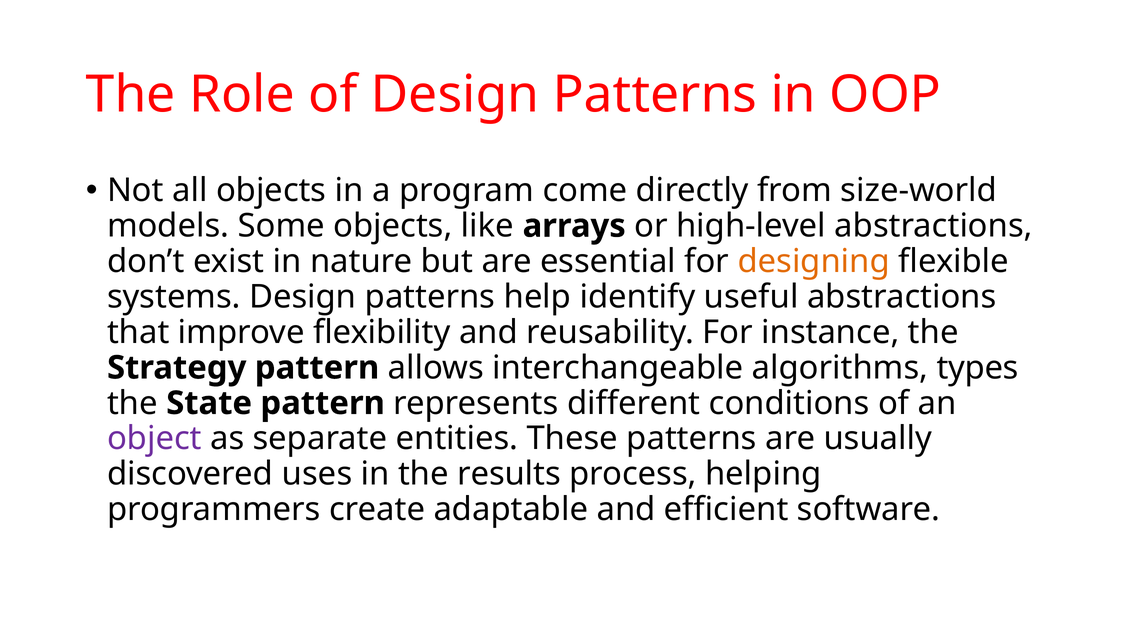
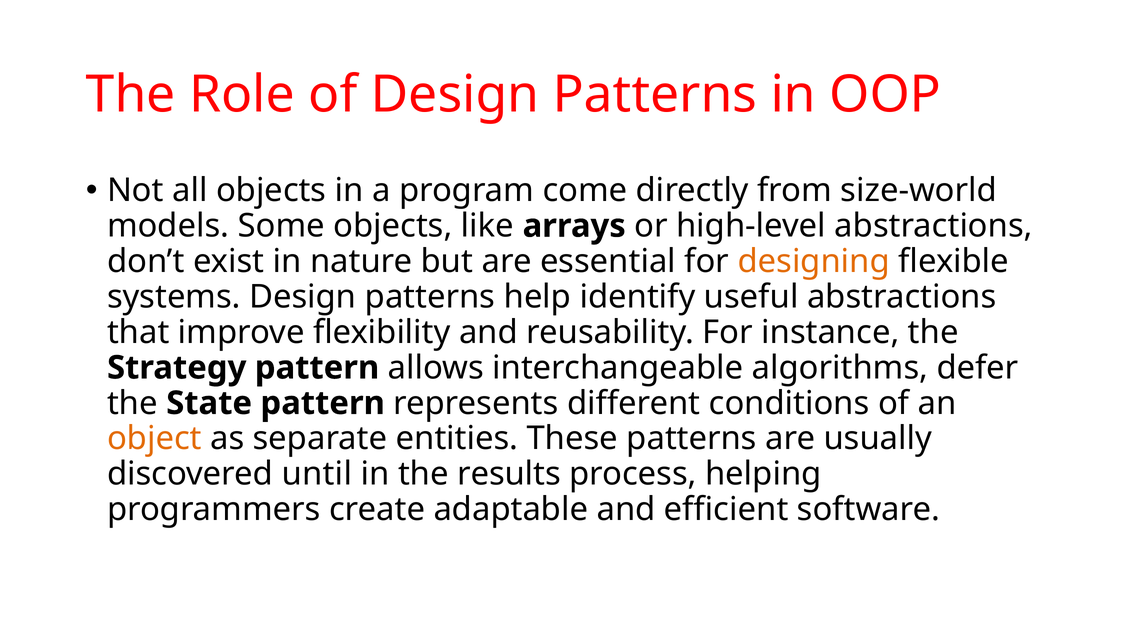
types: types -> defer (977, 368)
object colour: purple -> orange (154, 439)
uses: uses -> until (317, 474)
